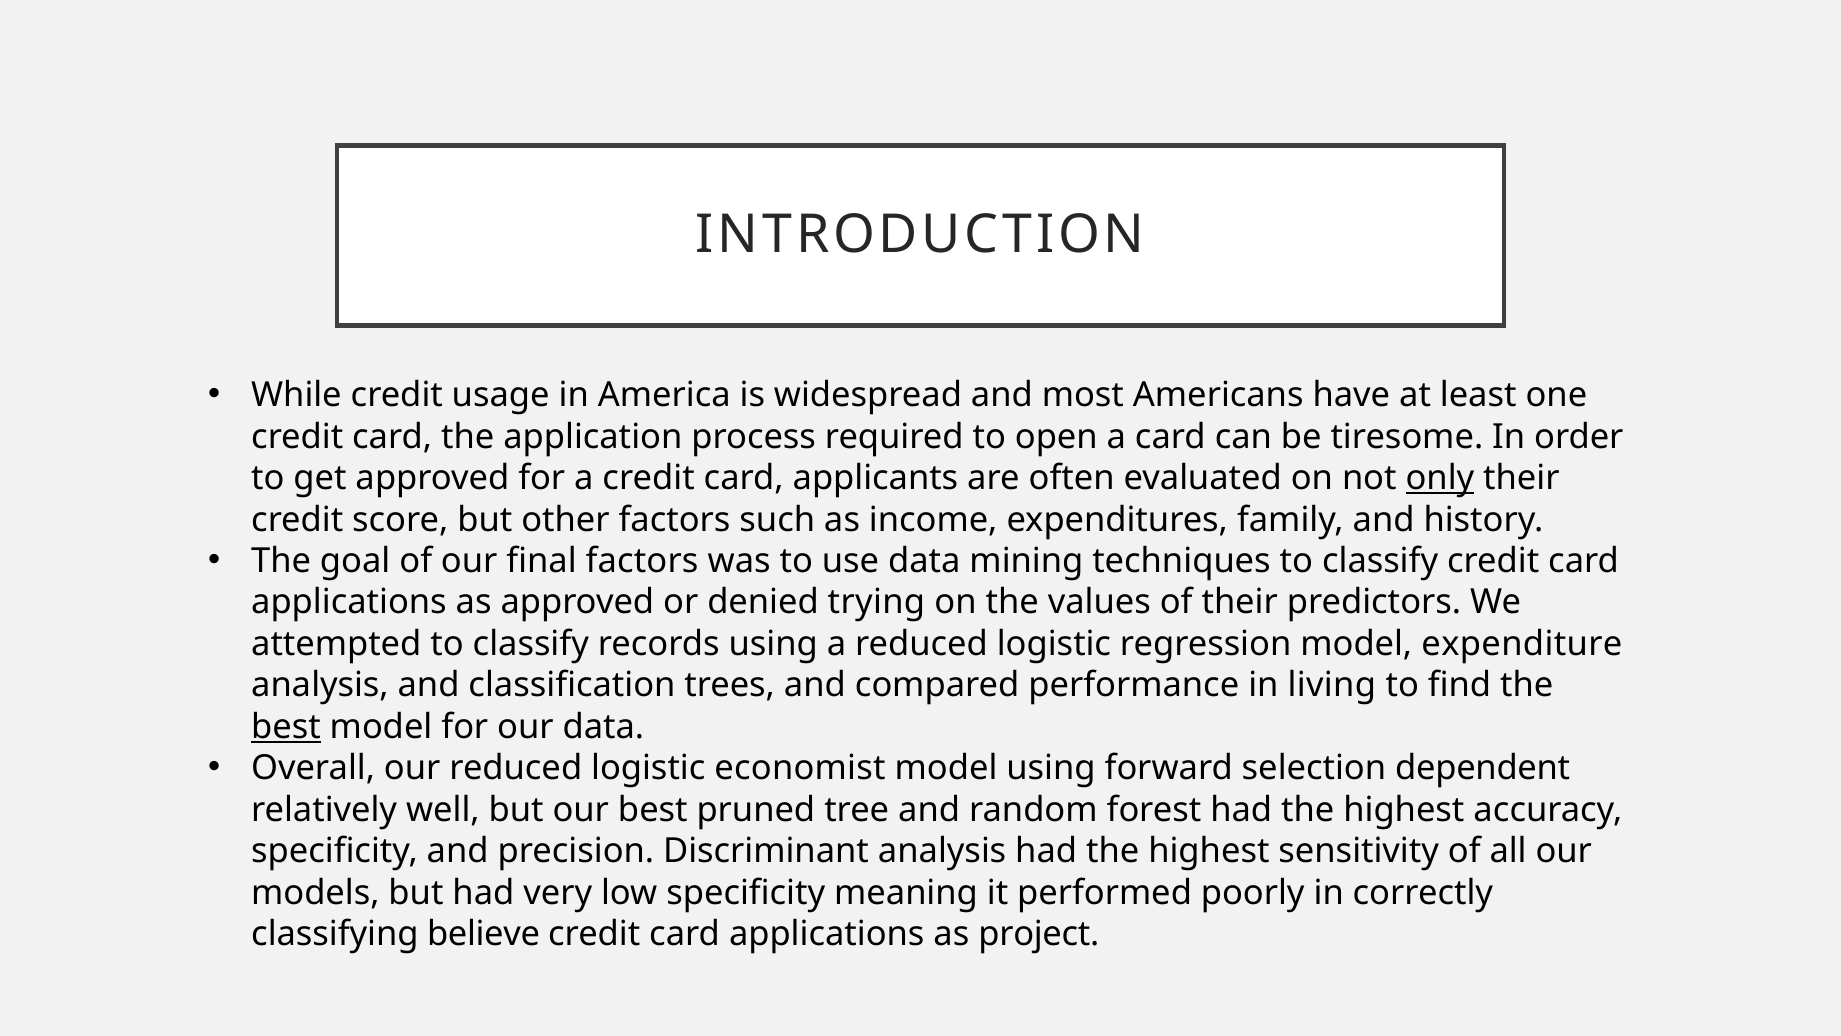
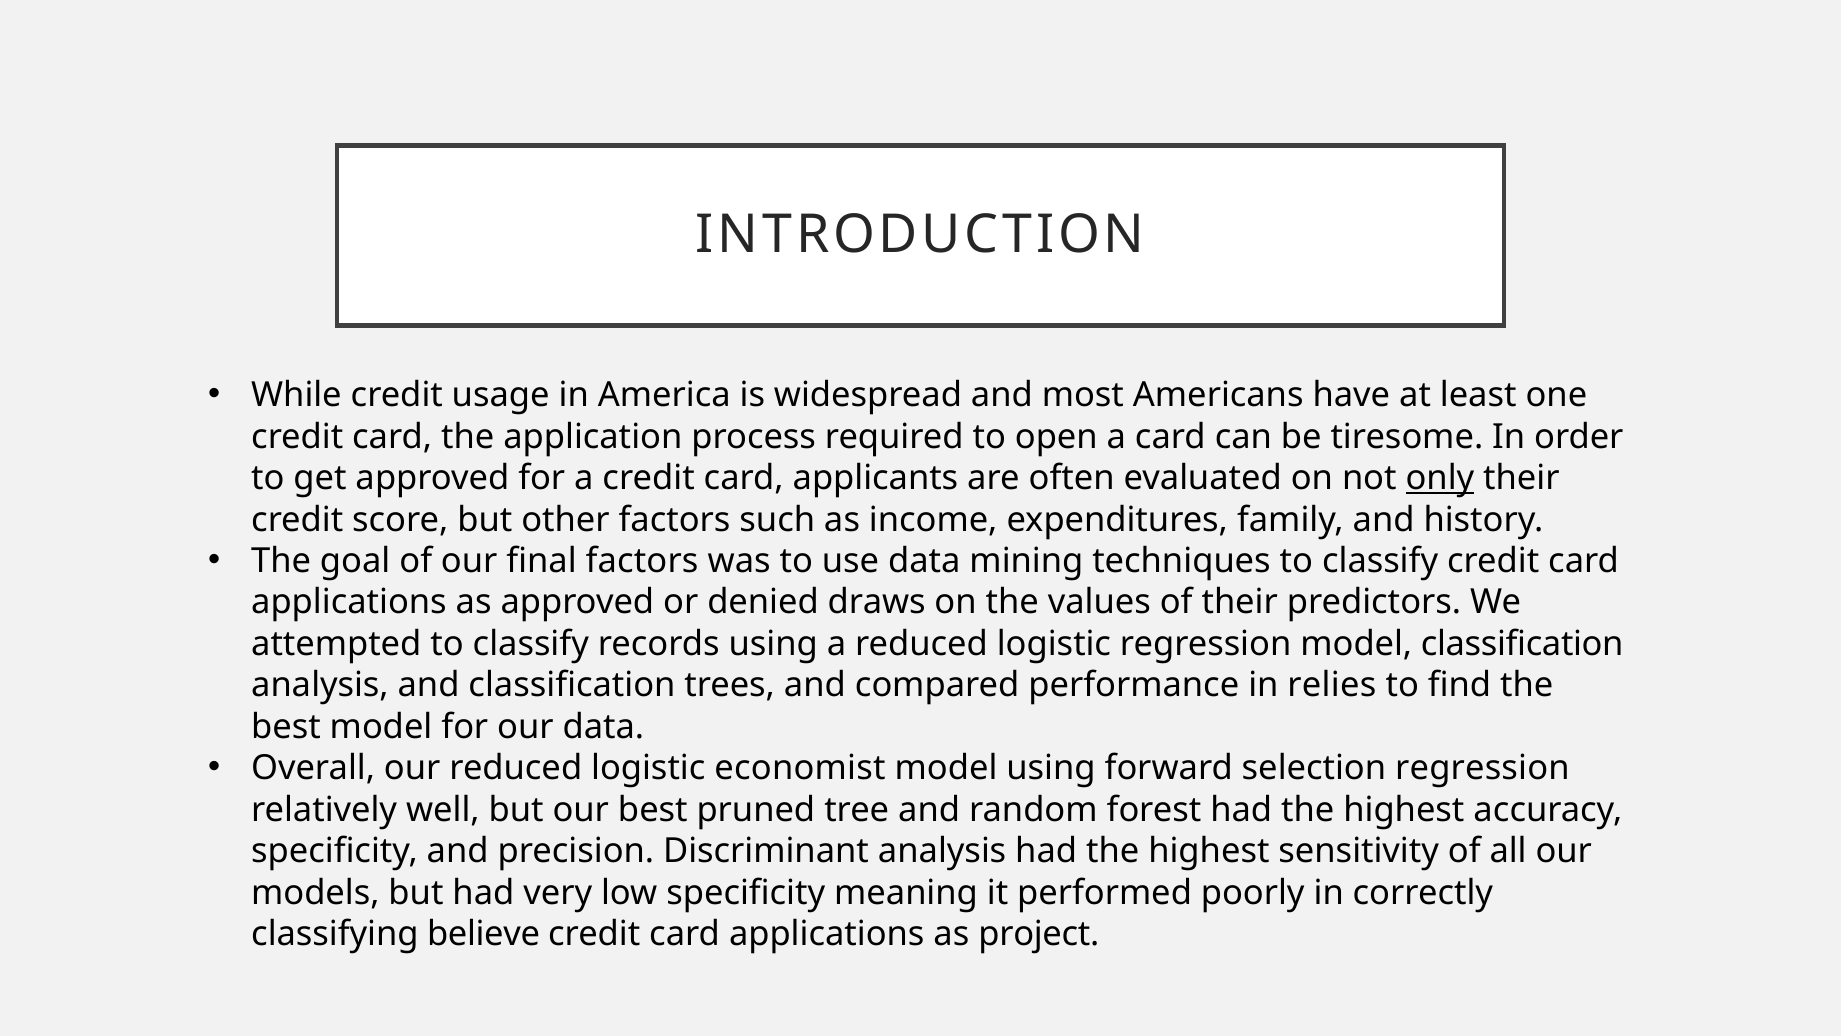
trying: trying -> draws (877, 602)
model expenditure: expenditure -> classification (1522, 644)
living: living -> relies (1332, 685)
best underline: present -> none (286, 727)
selection dependent: dependent -> regression (1482, 768)
